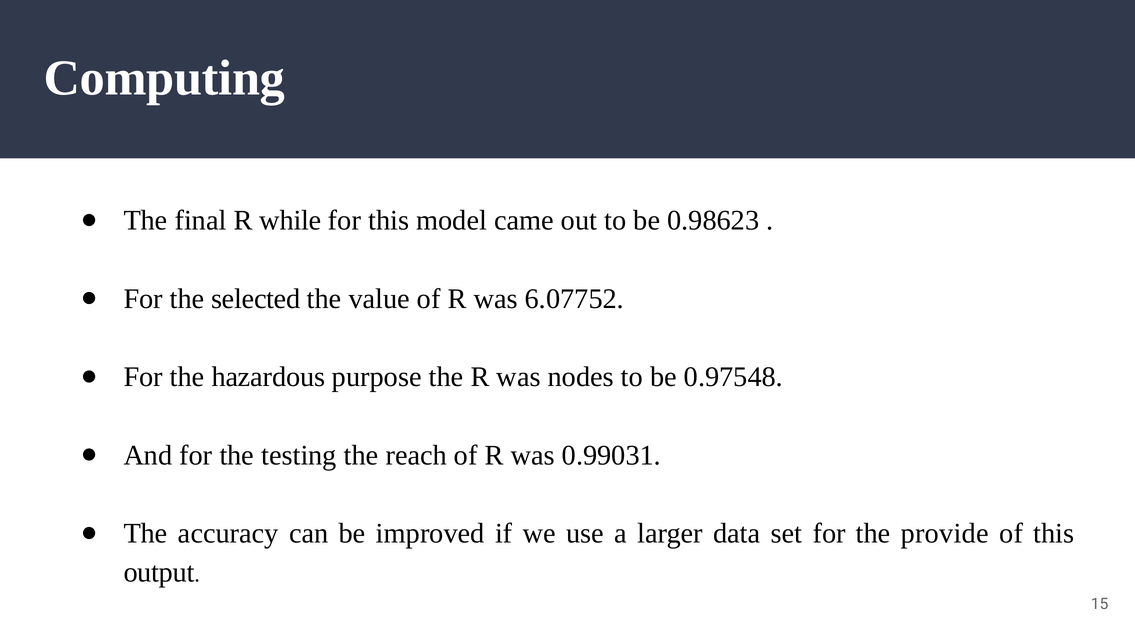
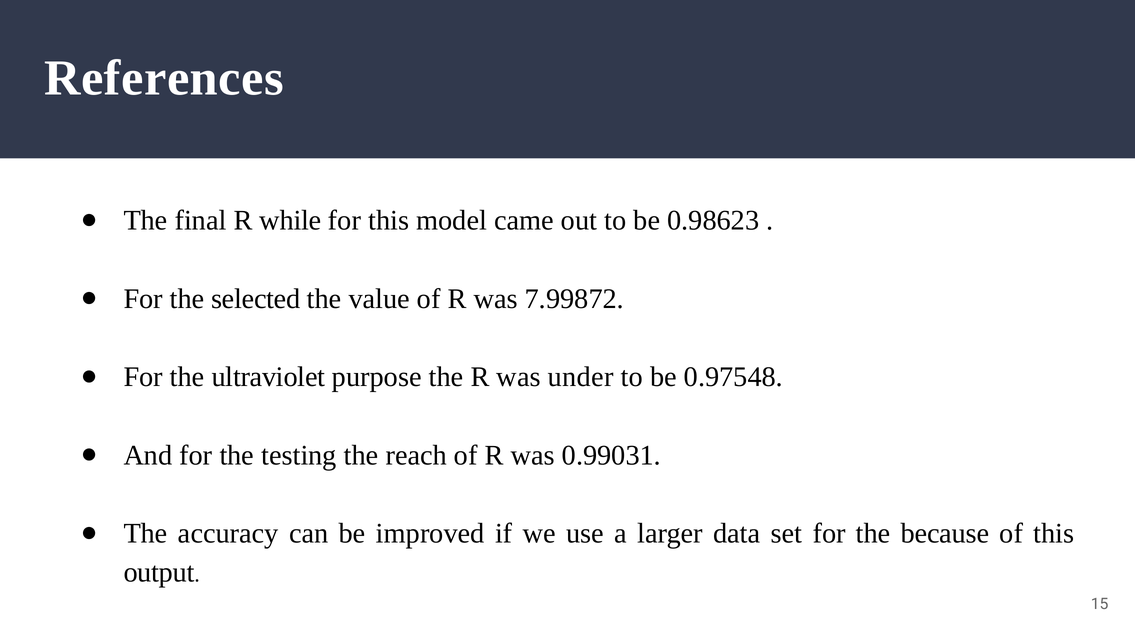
Computing: Computing -> References (164, 78)
6.07752: 6.07752 -> 7.99872 (574, 299)
hazardous: hazardous -> ultraviolet (268, 377)
nodes: nodes -> under (581, 377)
provide: provide -> because (945, 534)
